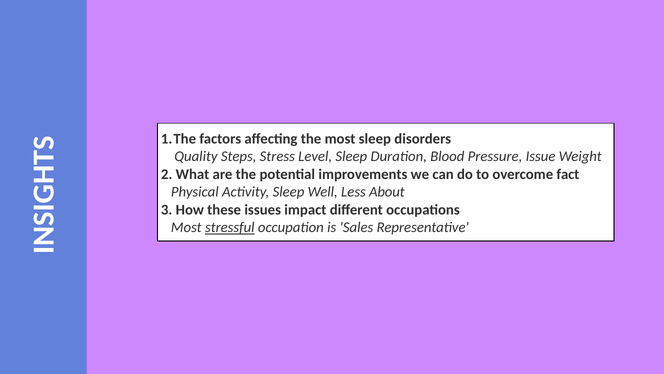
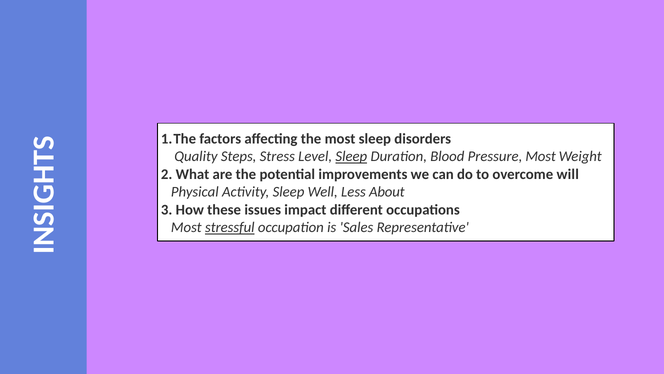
Sleep underline: none -> present (351, 156)
Pressure Issue: Issue -> Most (541, 156)
fact: fact -> will (568, 174)
